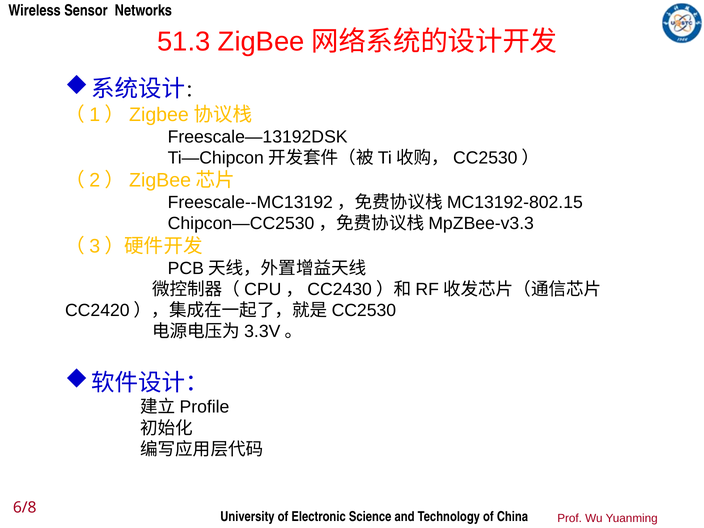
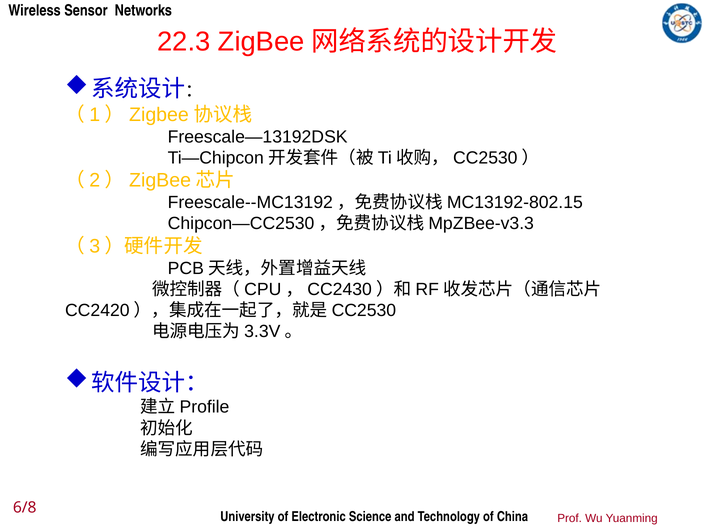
51.3: 51.3 -> 22.3 (184, 42)
